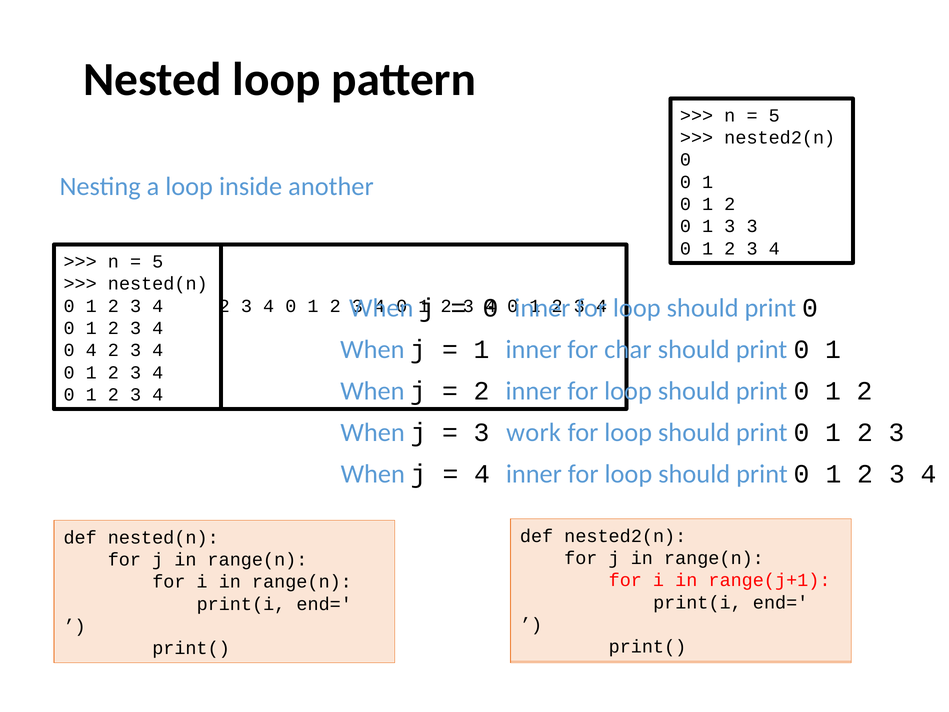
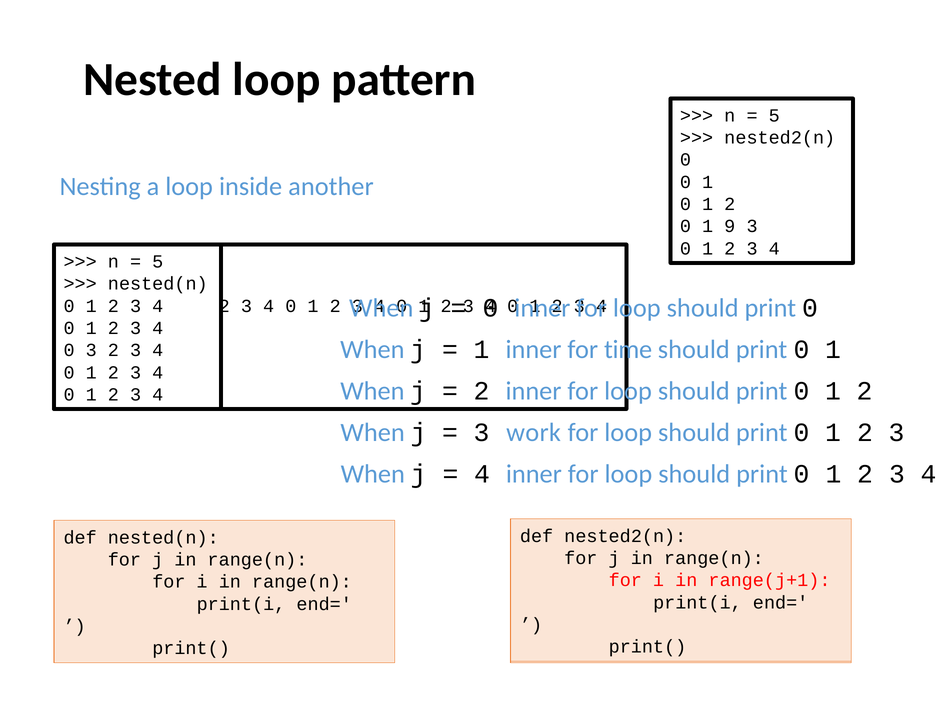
1 3: 3 -> 9 (730, 226)
char: char -> time (628, 349)
0 4: 4 -> 3 (91, 350)
